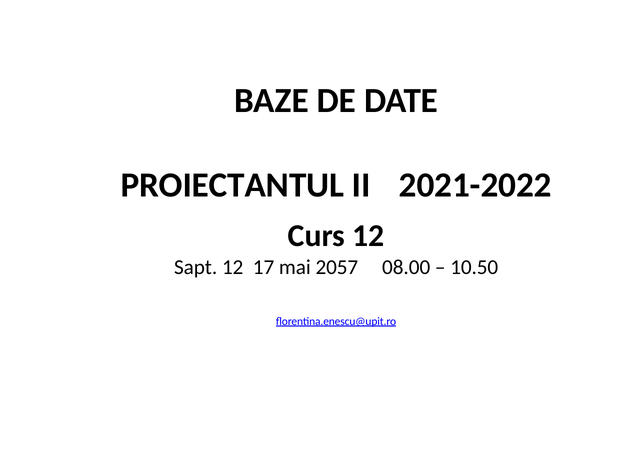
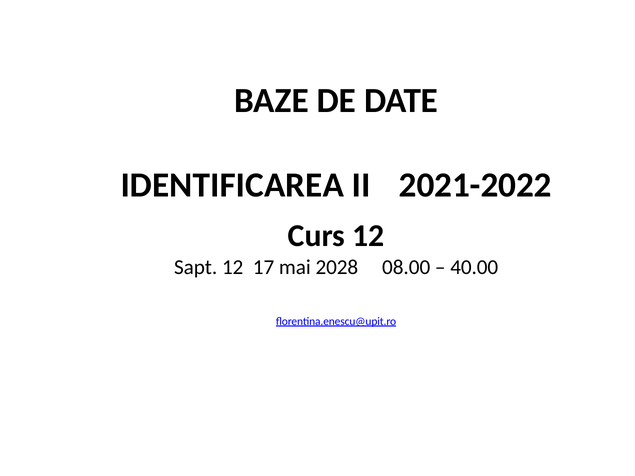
PROIECTANTUL: PROIECTANTUL -> IDENTIFICAREA (232, 185)
2057: 2057 -> 2028 (337, 268)
10.50: 10.50 -> 40.00 (474, 268)
